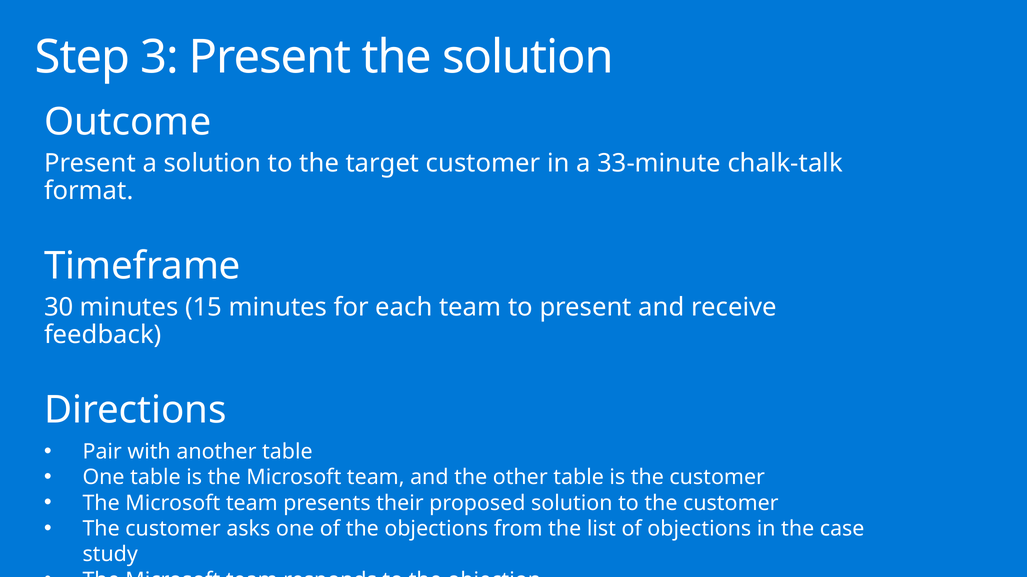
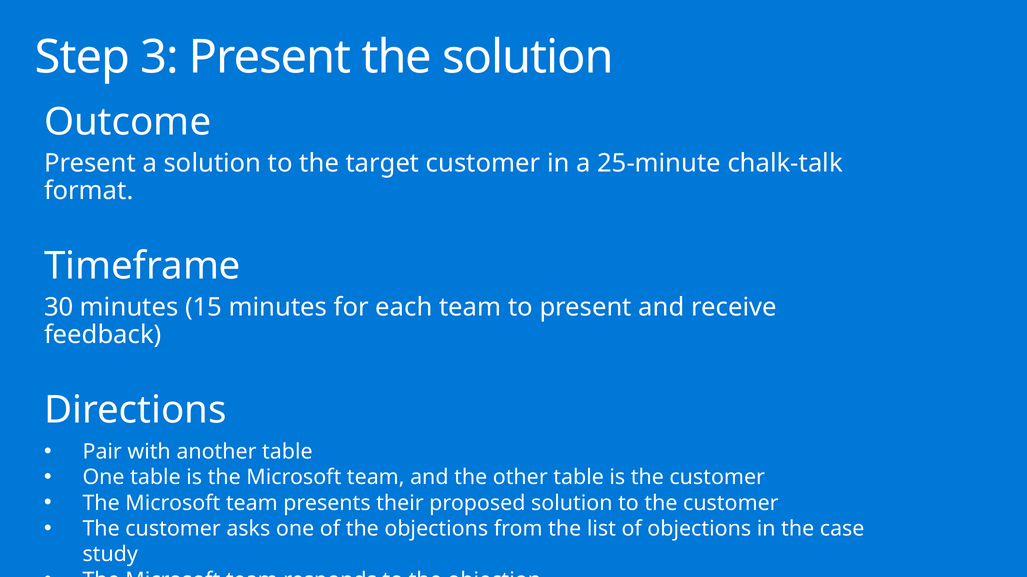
33-minute: 33-minute -> 25-minute (659, 164)
